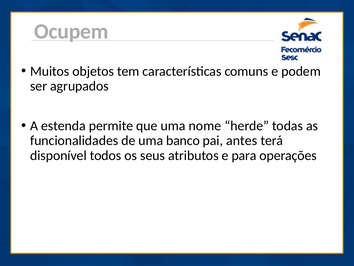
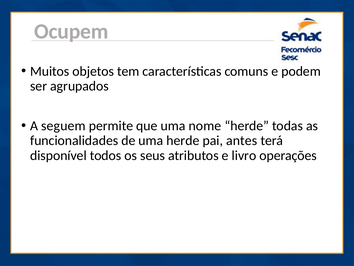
estenda: estenda -> seguem (63, 126)
uma banco: banco -> herde (183, 140)
para: para -> livro (244, 155)
